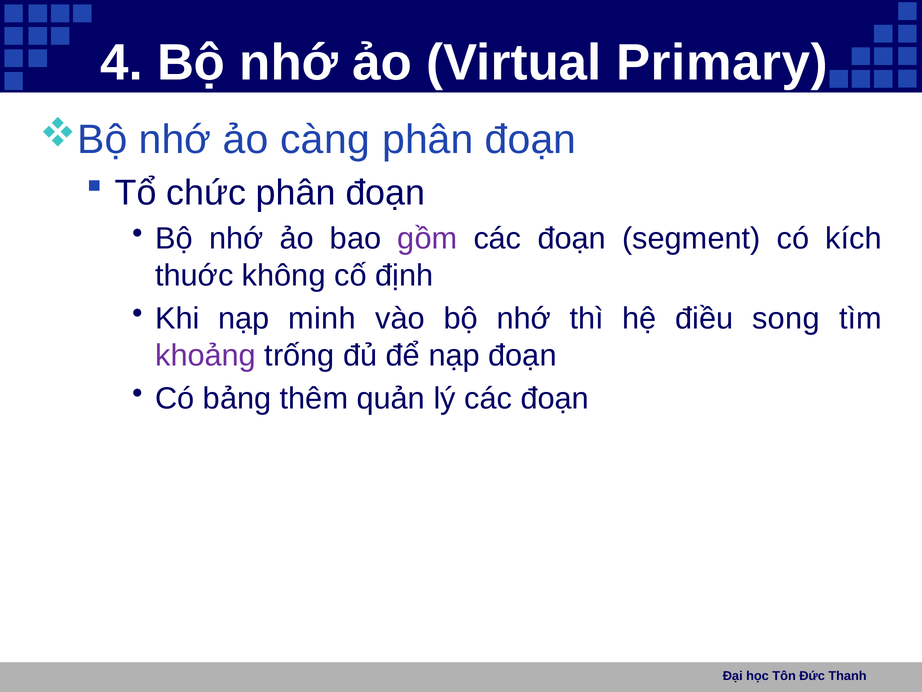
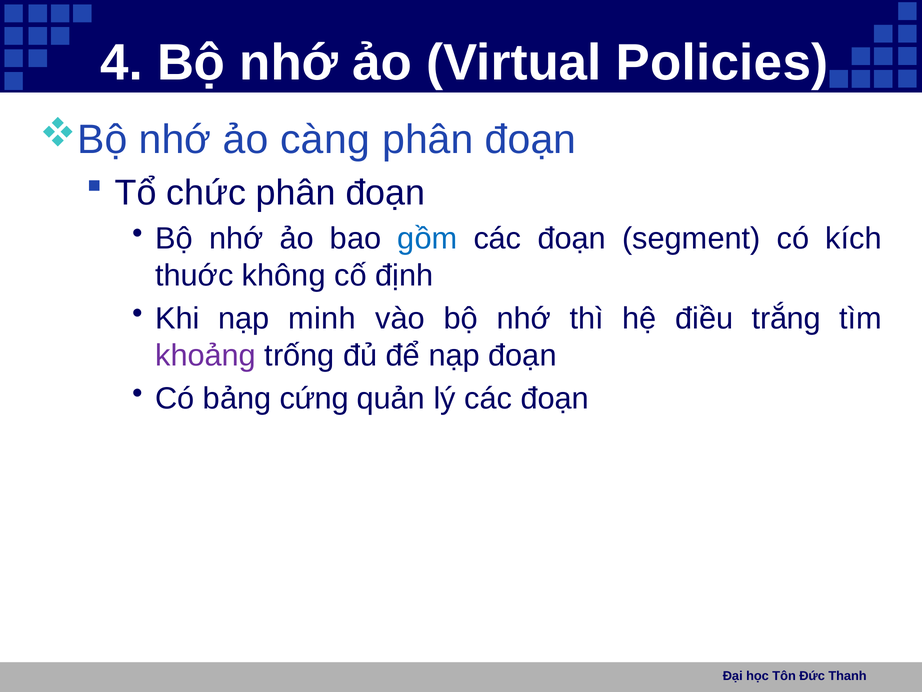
Primary: Primary -> Policies (722, 63)
gồm colour: purple -> blue (427, 238)
song: song -> trắng (786, 318)
thêm: thêm -> cứng (314, 398)
